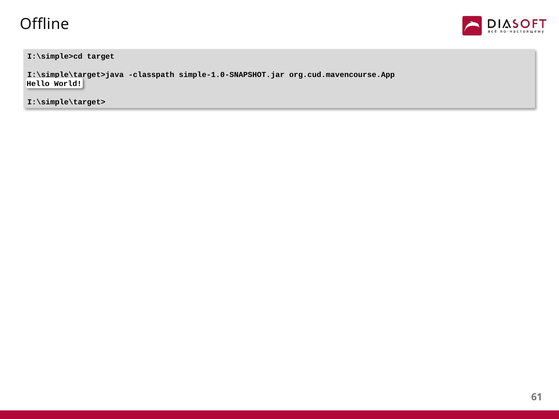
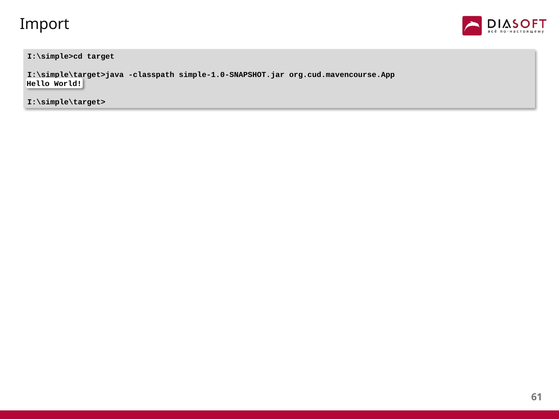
Offline: Offline -> Import (45, 24)
